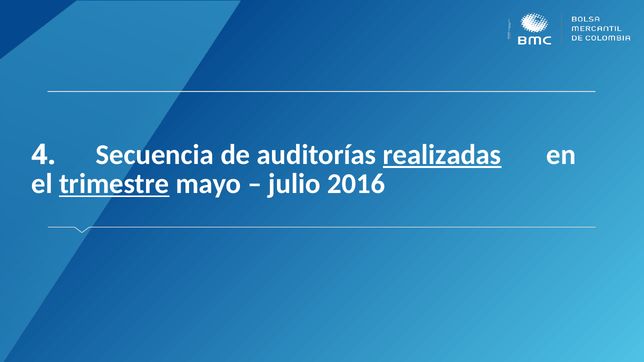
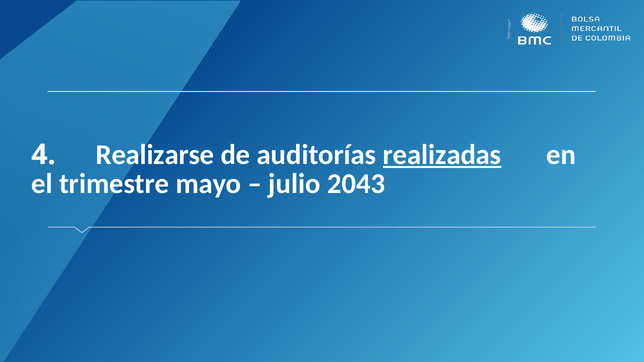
Secuencia: Secuencia -> Realizarse (155, 155)
trimestre underline: present -> none (114, 184)
2016: 2016 -> 2043 (356, 184)
